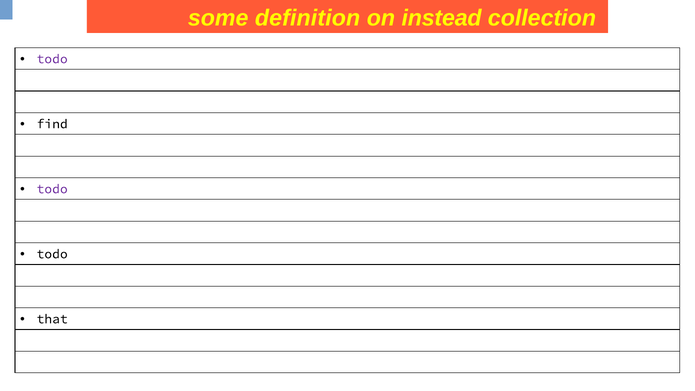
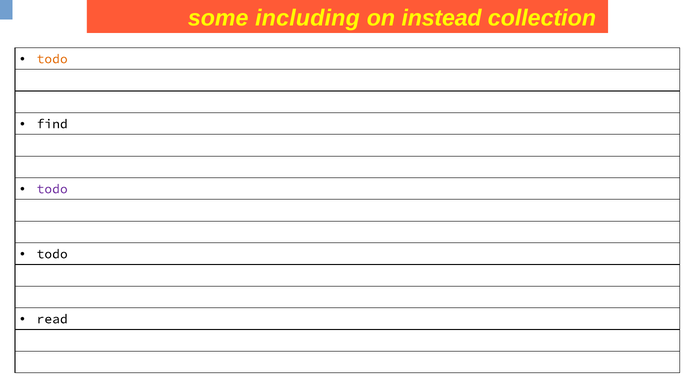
definition: definition -> including (308, 18)
todo colour: purple -> orange (52, 59)
that: that -> read (52, 319)
